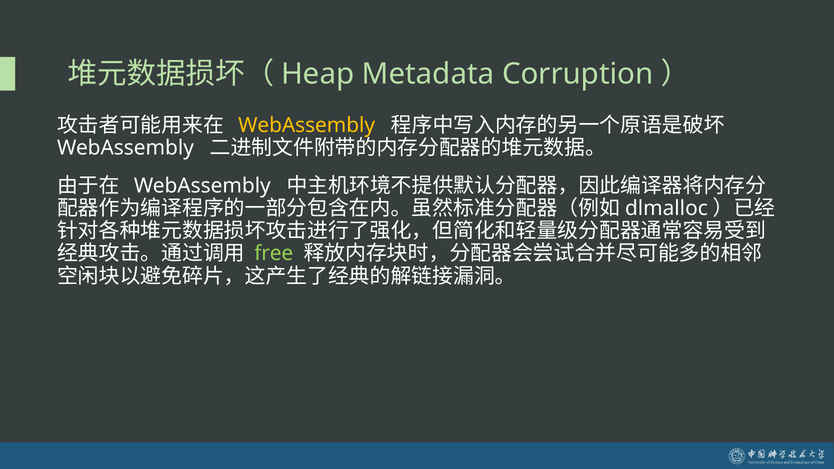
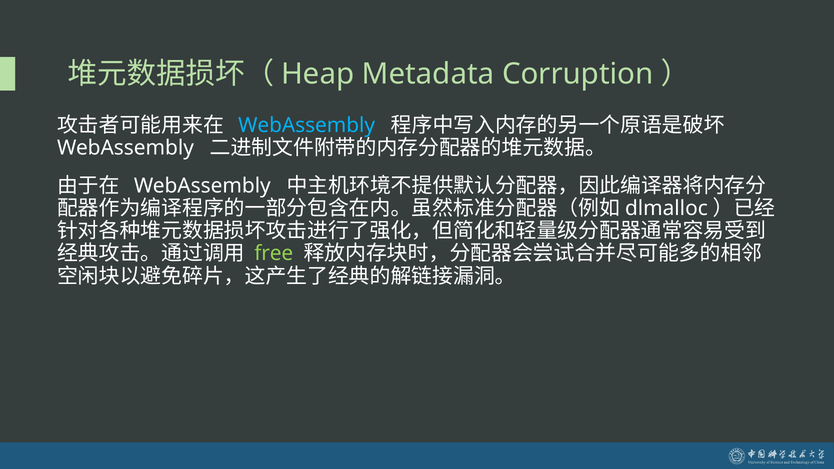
WebAssembly colour: yellow -> light blue (307, 126)
